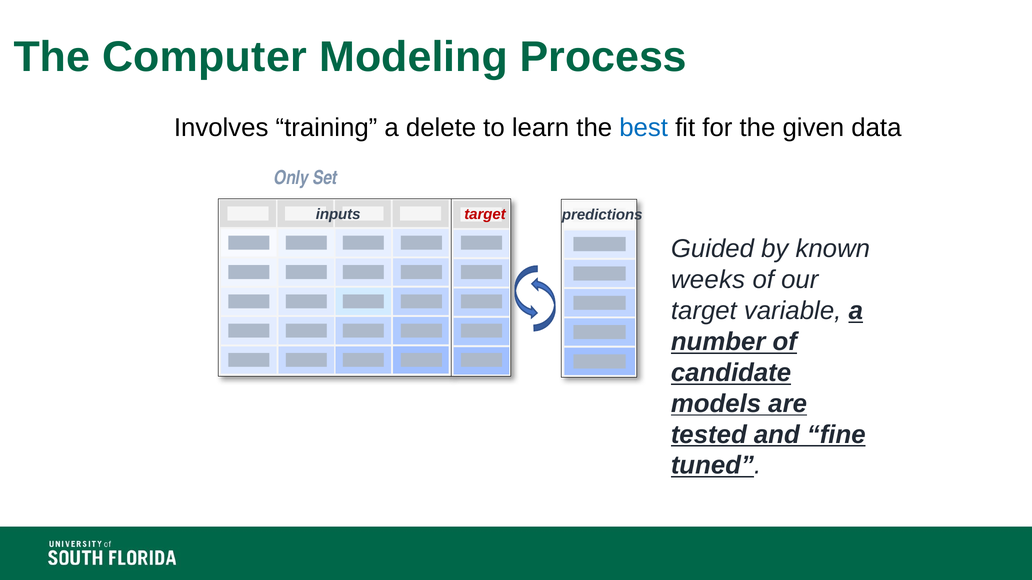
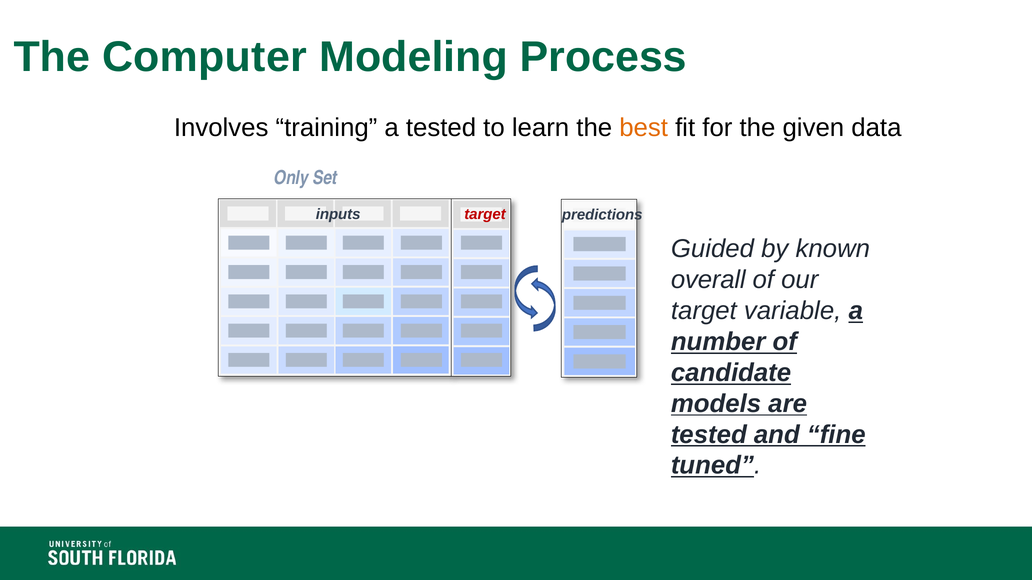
a delete: delete -> tested (441, 128)
best colour: blue -> orange (644, 128)
weeks: weeks -> overall (708, 280)
